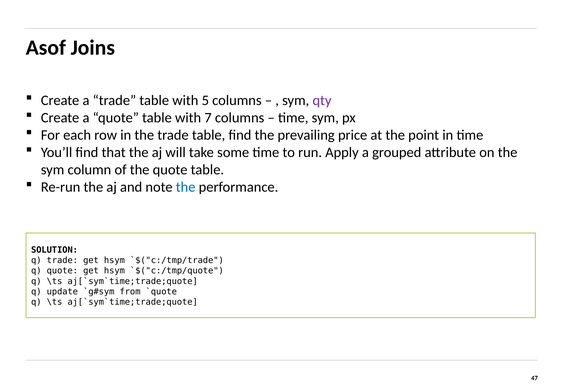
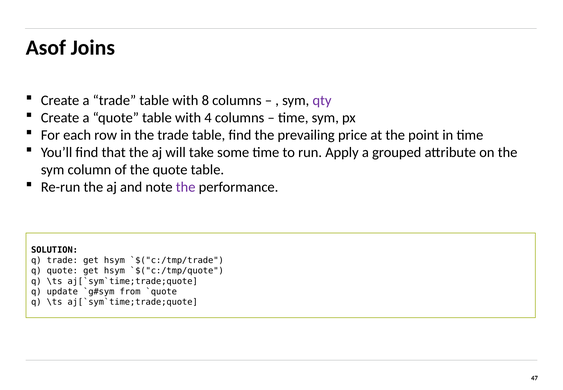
5: 5 -> 8 (205, 100)
7: 7 -> 4 (208, 118)
the colour: blue -> purple (186, 187)
